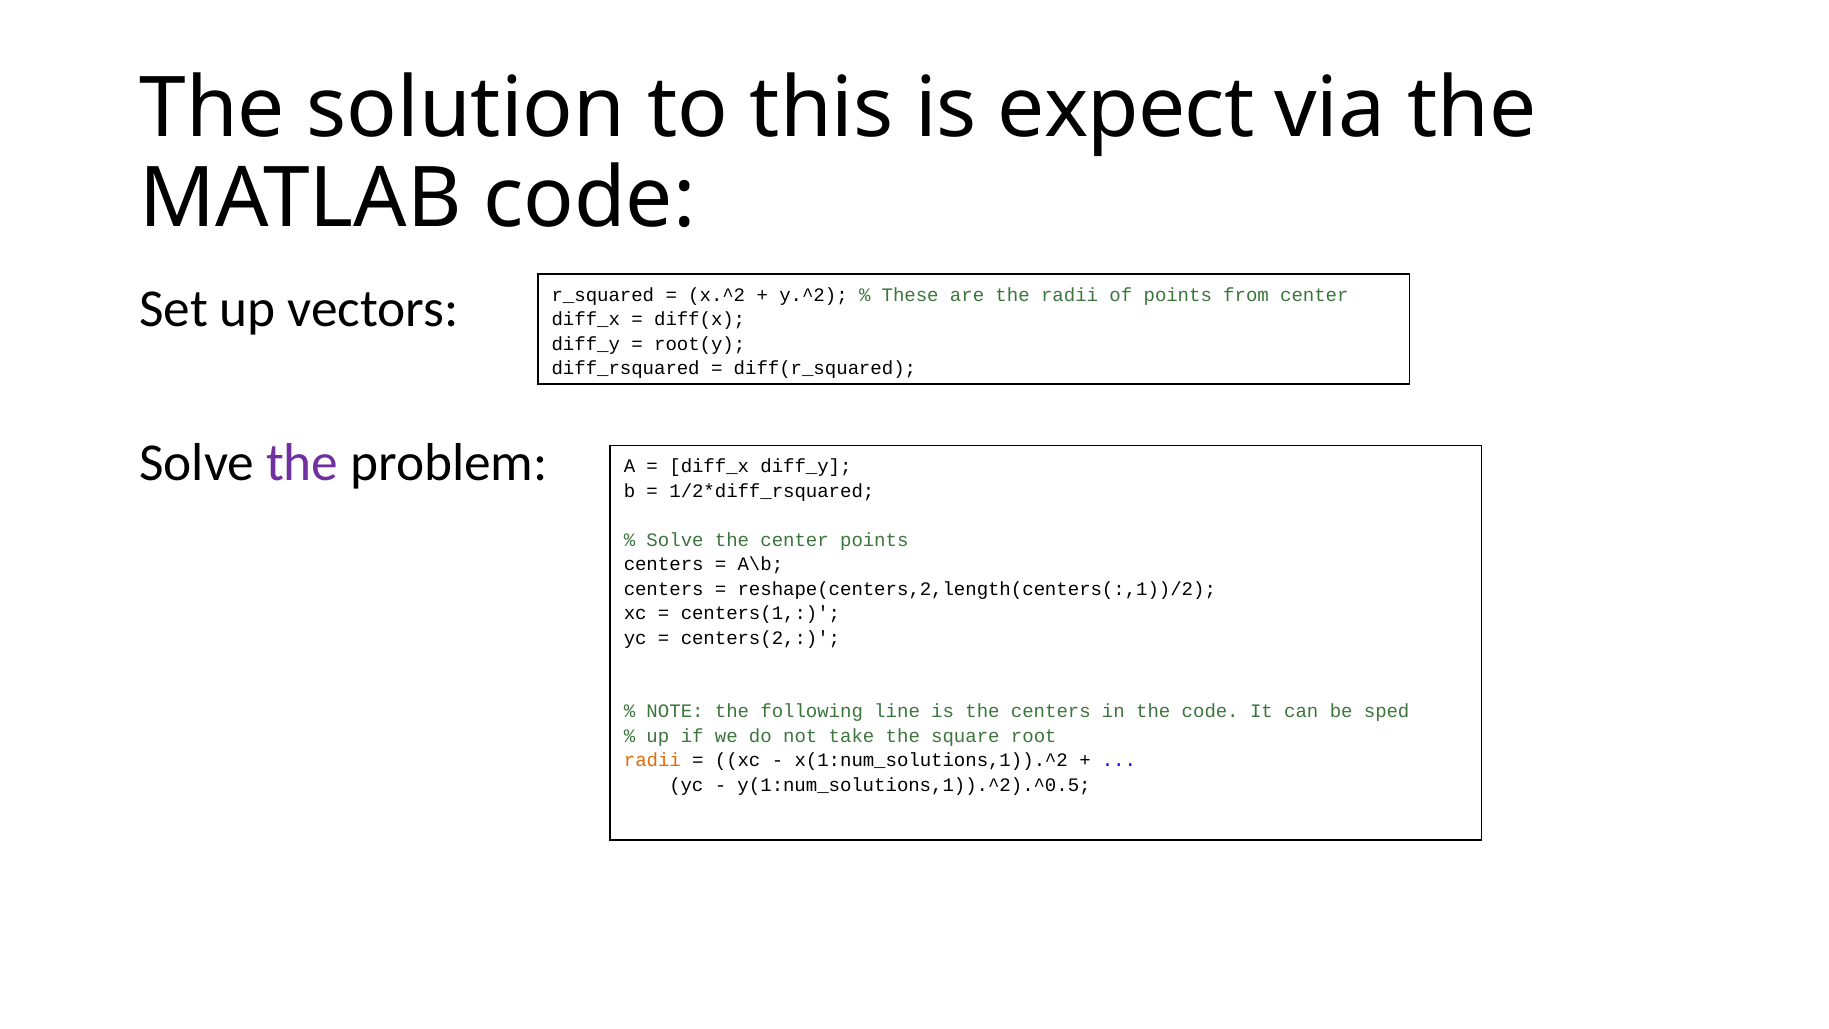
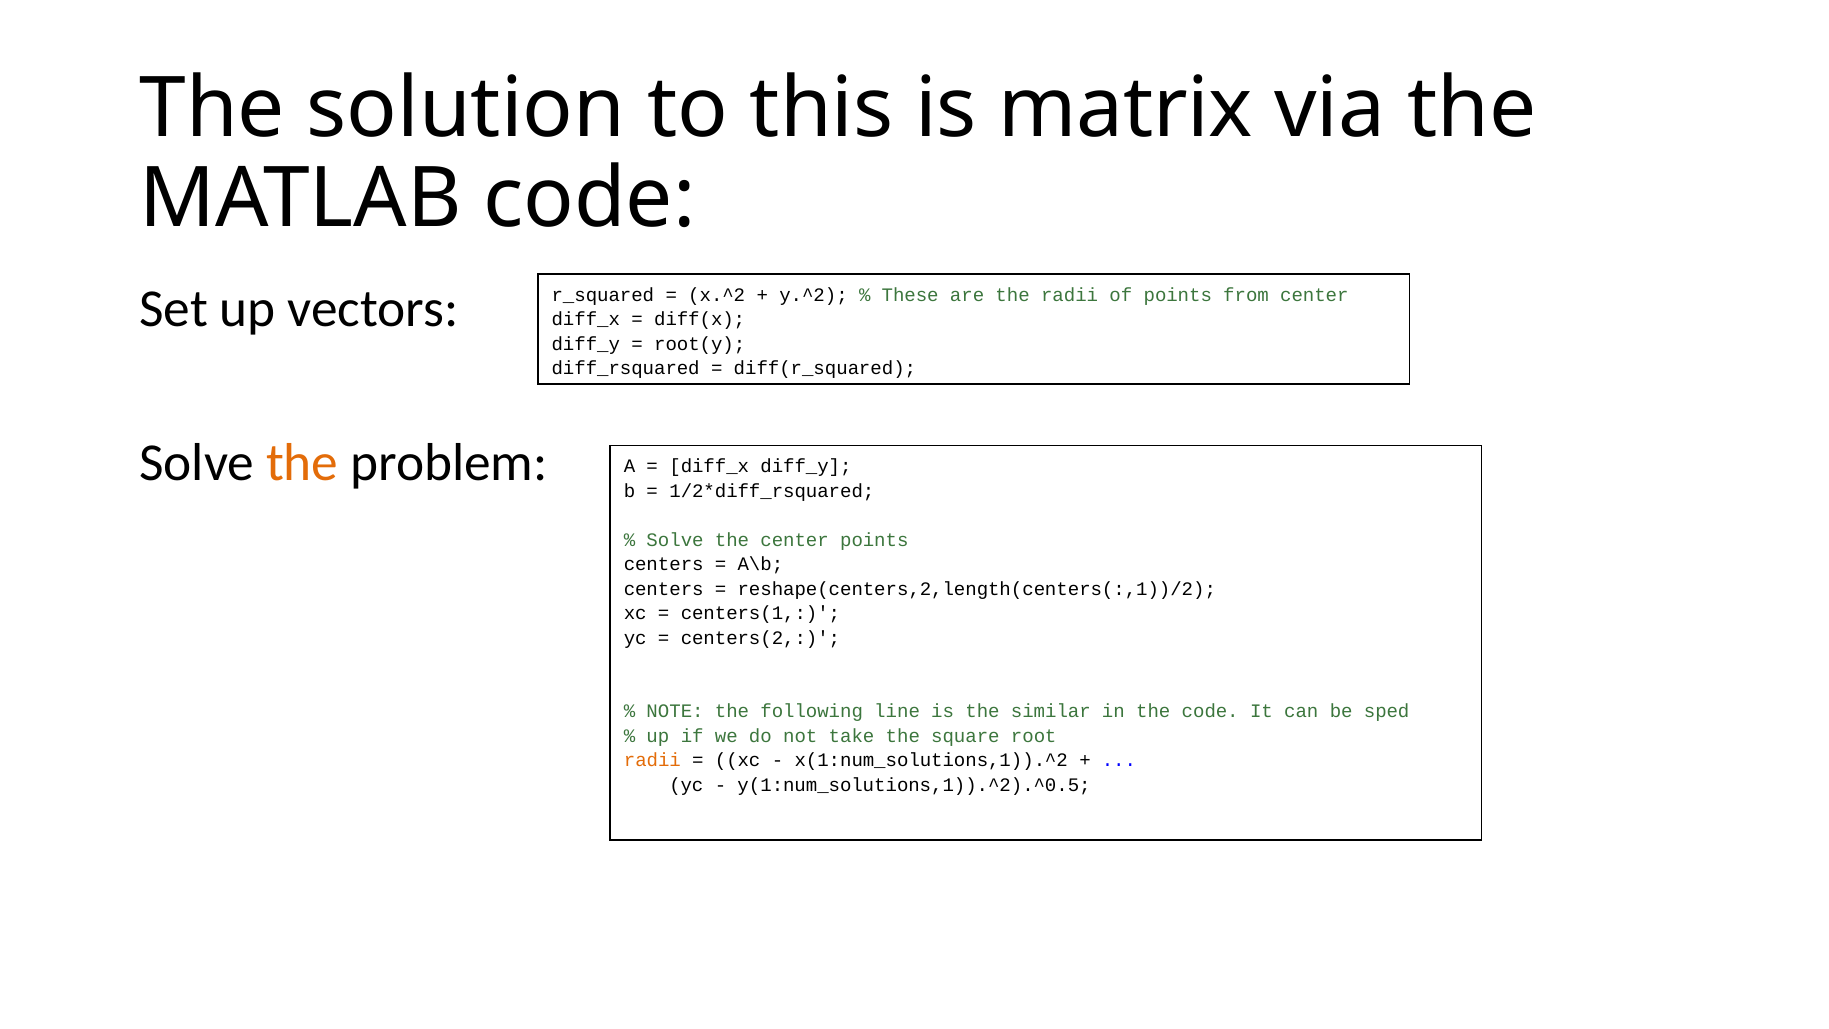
expect: expect -> matrix (1126, 108)
the colour: purple -> orange (302, 463)
the centers: centers -> similar (1051, 711)
